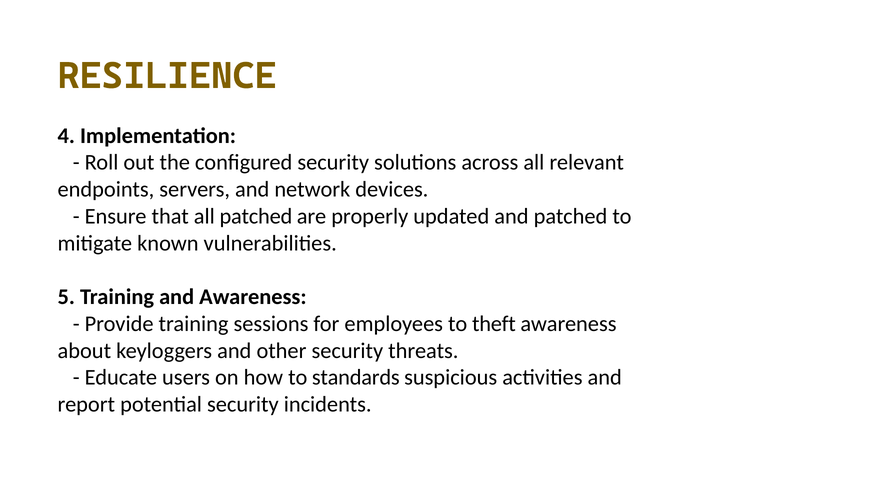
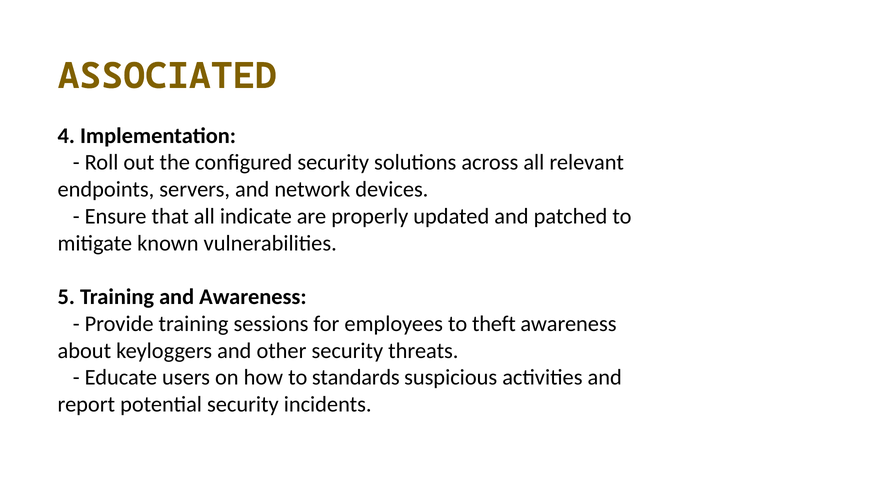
RESILIENCE: RESILIENCE -> ASSOCIATED (167, 76)
all patched: patched -> indicate (256, 216)
